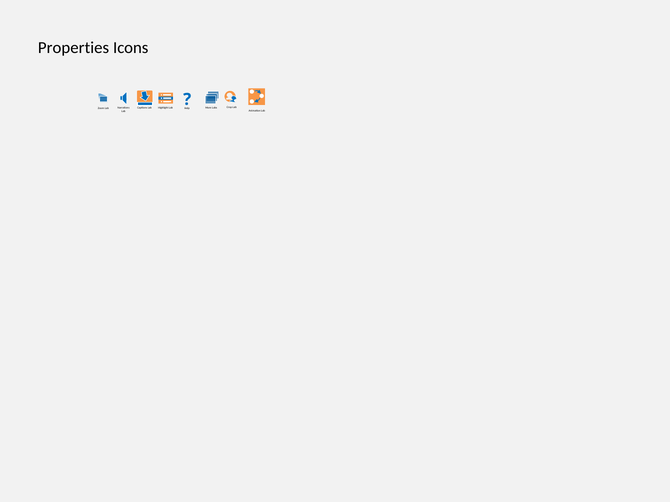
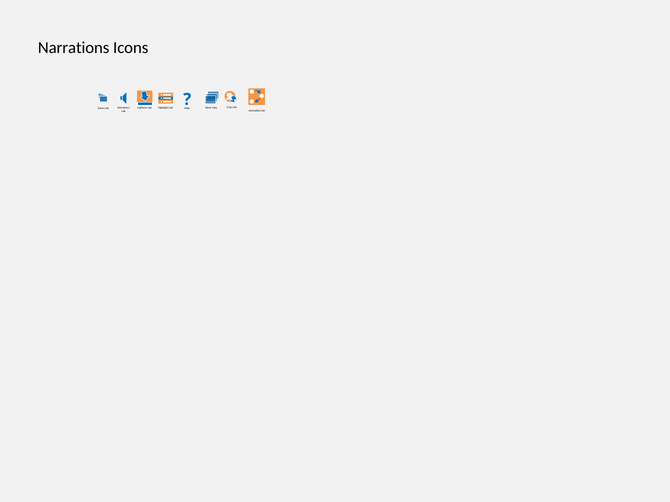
Properties: Properties -> Narrations (74, 48)
